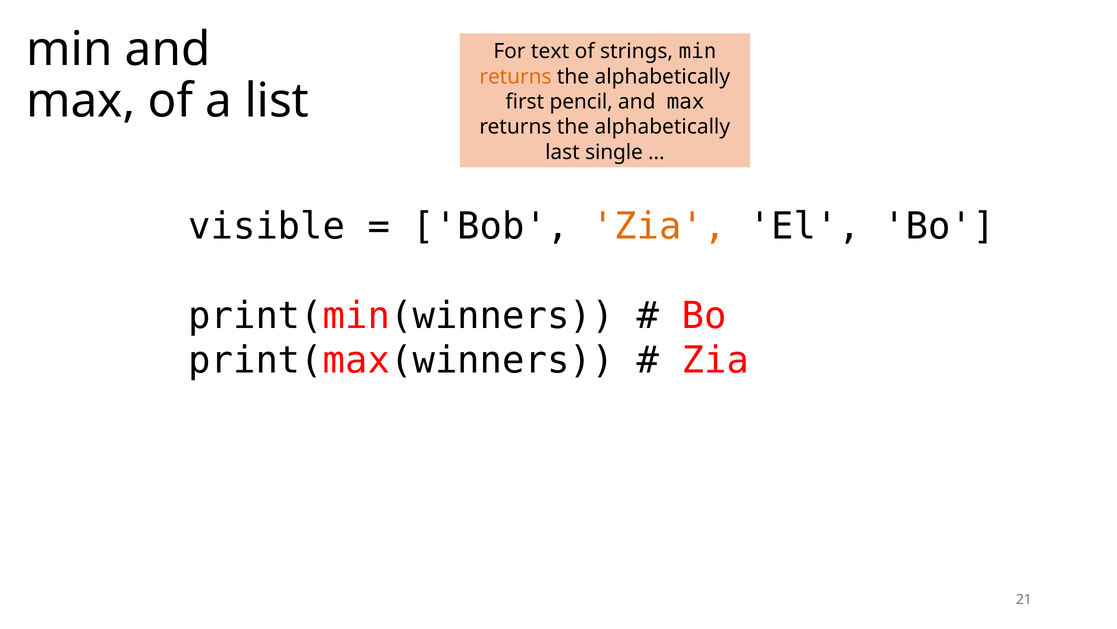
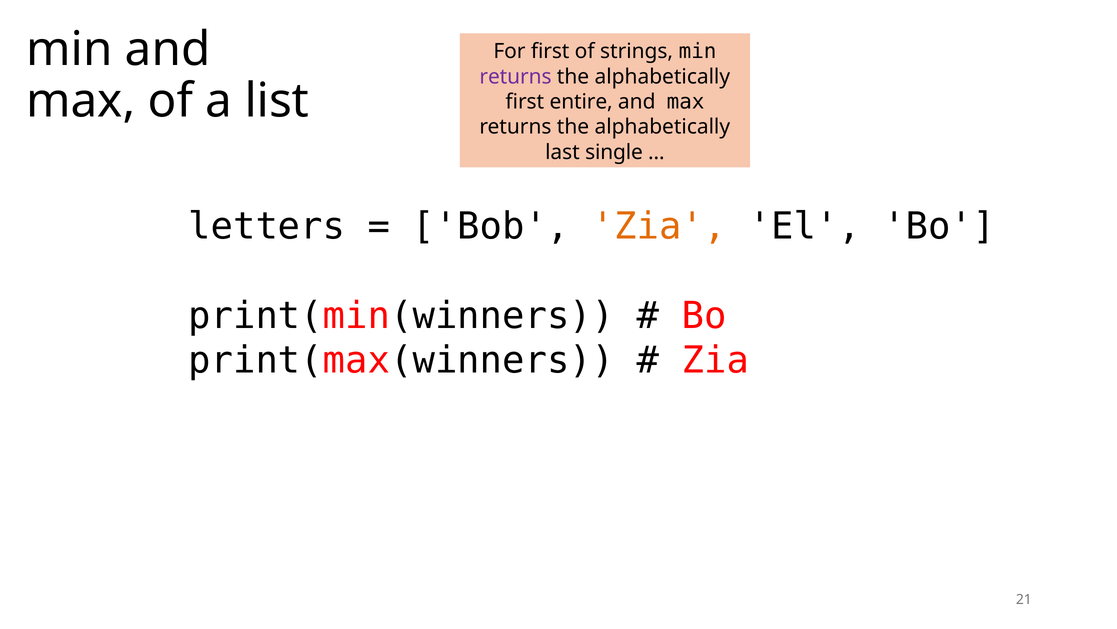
For text: text -> first (550, 51)
returns colour: orange -> purple (516, 77)
pencil: pencil -> entire (581, 102)
visible: visible -> letters (267, 226)
